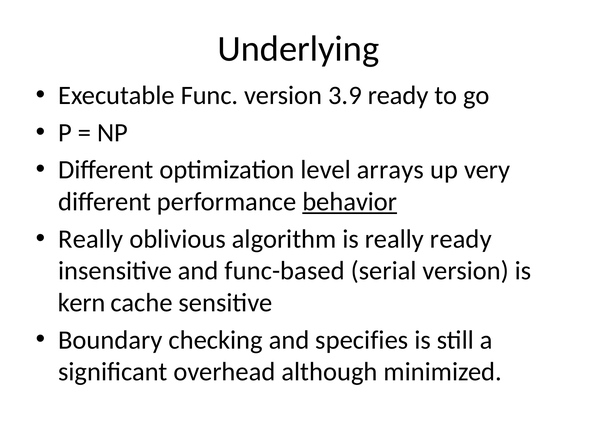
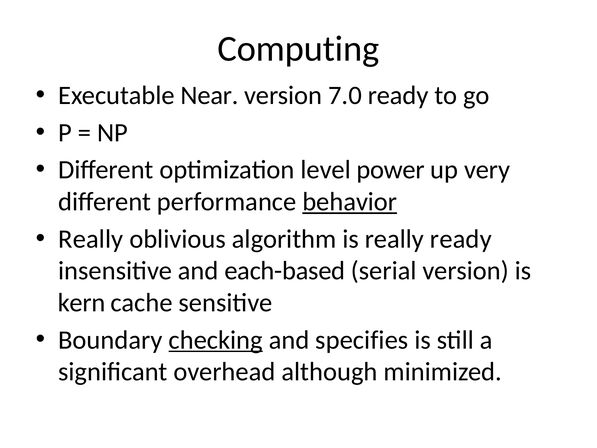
Underlying: Underlying -> Computing (298, 49)
Func: Func -> Near (210, 95)
3.9: 3.9 -> 7.0 (345, 95)
arrays: arrays -> power (391, 170)
func-based: func-based -> each-based (285, 271)
checking underline: none -> present (216, 340)
